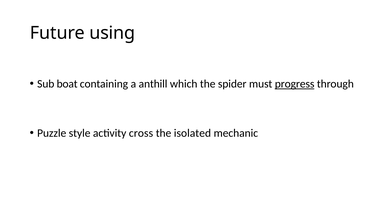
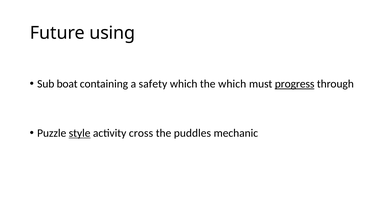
anthill: anthill -> safety (153, 84)
the spider: spider -> which (232, 84)
style underline: none -> present (80, 133)
isolated: isolated -> puddles (192, 133)
